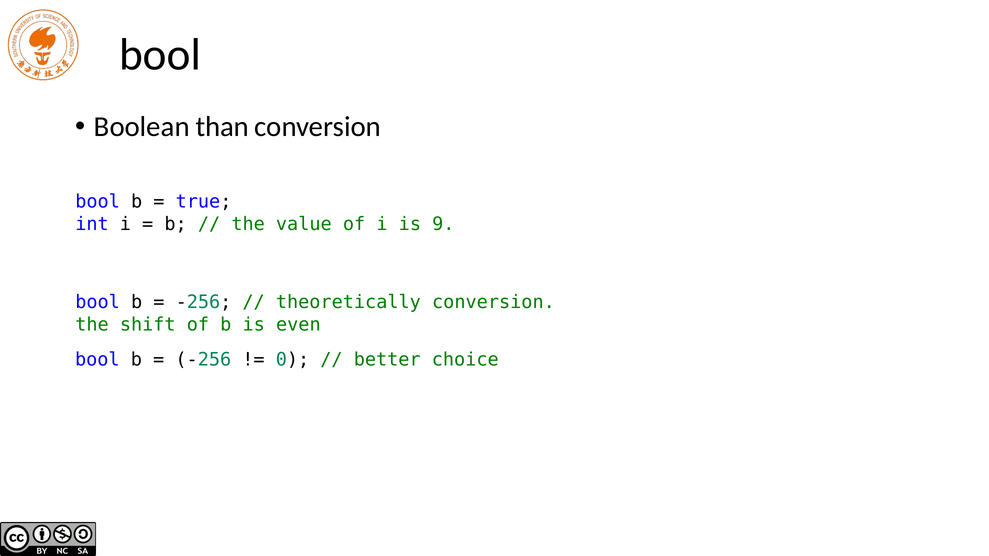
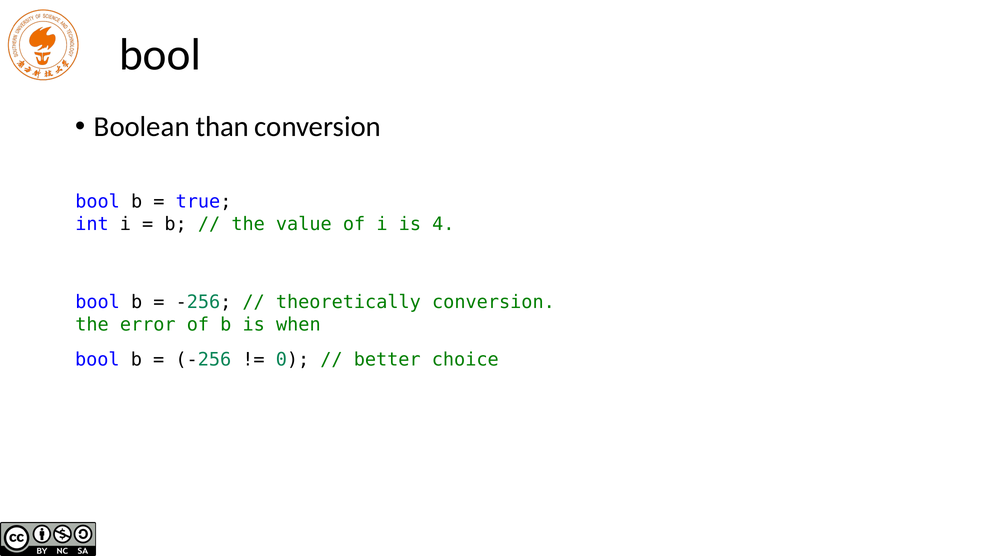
9: 9 -> 4 (443, 224)
shift: shift -> error (148, 325)
even: even -> when (298, 325)
